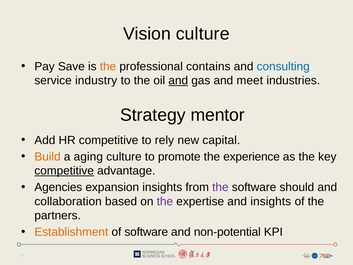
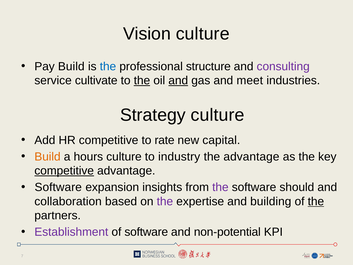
Pay Save: Save -> Build (71, 66)
the colour: orange -> blue (108, 66)
contains: contains -> structure (208, 66)
consulting colour: blue -> purple (283, 66)
industry: industry -> cultivate (96, 81)
the underline: none -> present (142, 81)
Strategy mentor: mentor -> culture (217, 115)
rely: rely -> rate (165, 140)
aging: aging -> hours (88, 157)
promote: promote -> industry (179, 157)
the experience: experience -> advantage (251, 157)
Agencies: Agencies -> Software (58, 187)
and insights: insights -> building (271, 201)
the underline: none -> present (316, 201)
Establishment colour: orange -> purple (71, 232)
